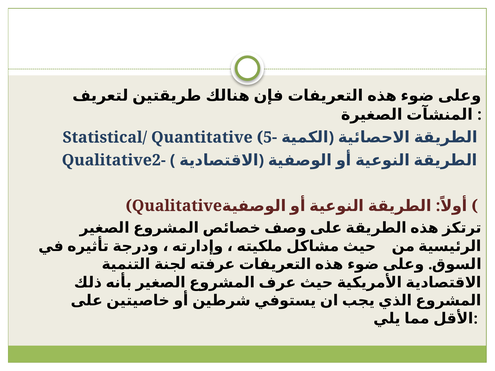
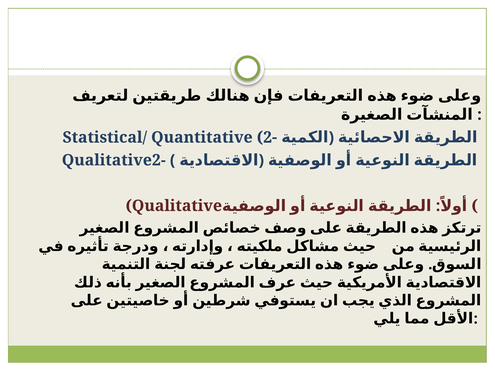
5-: 5- -> 2- (267, 137)
